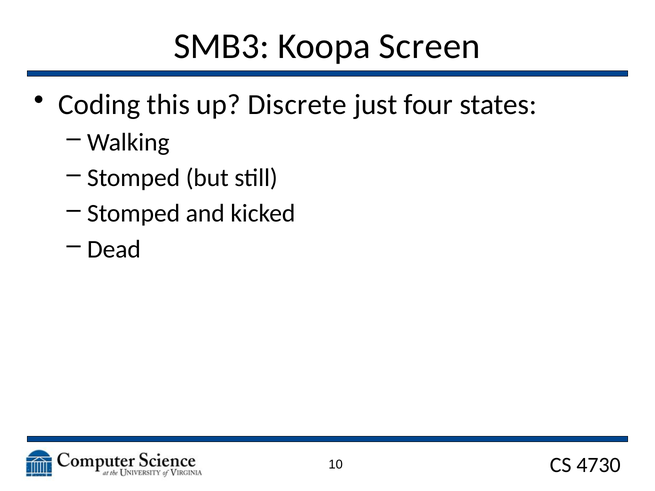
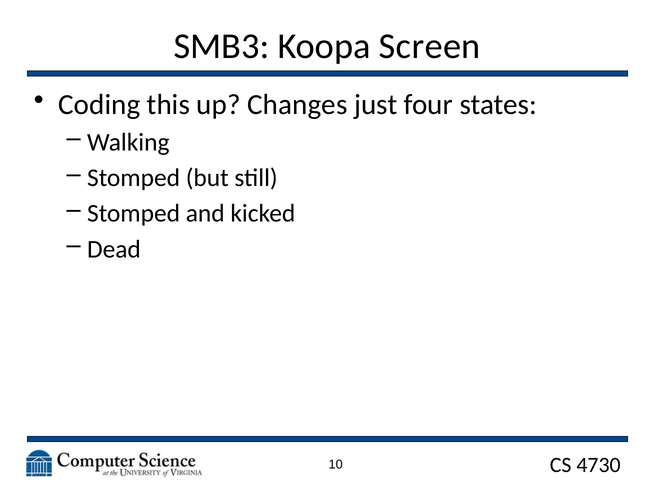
Discrete: Discrete -> Changes (297, 105)
